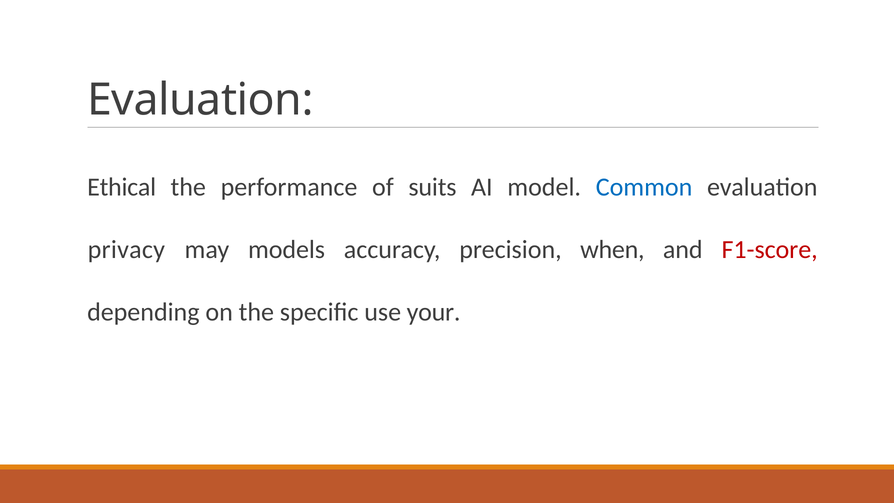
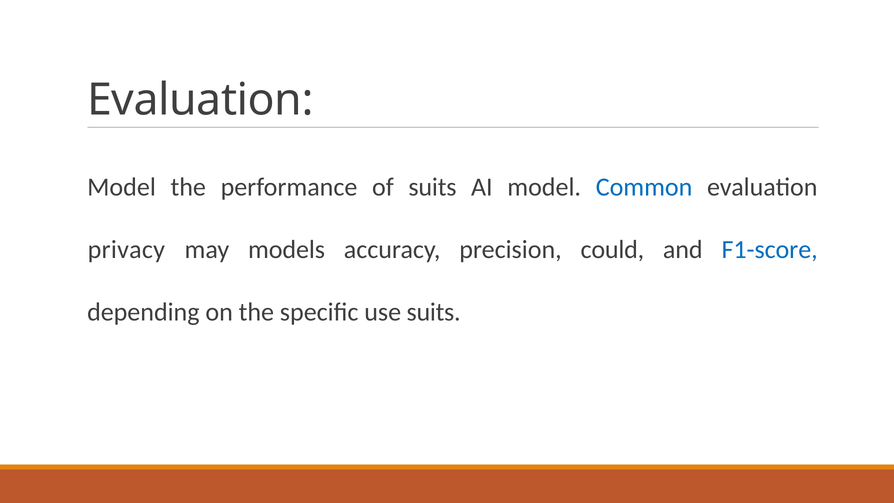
Ethical: Ethical -> Model (122, 187)
when: when -> could (612, 250)
F1-score colour: red -> blue (770, 250)
use your: your -> suits (434, 312)
